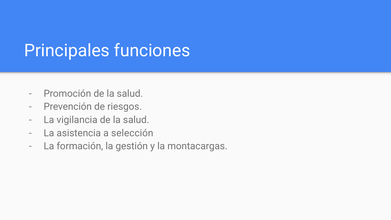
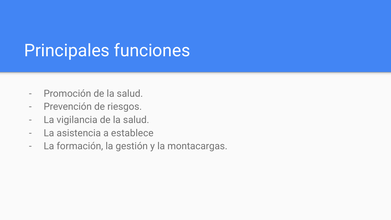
selección: selección -> establece (132, 133)
